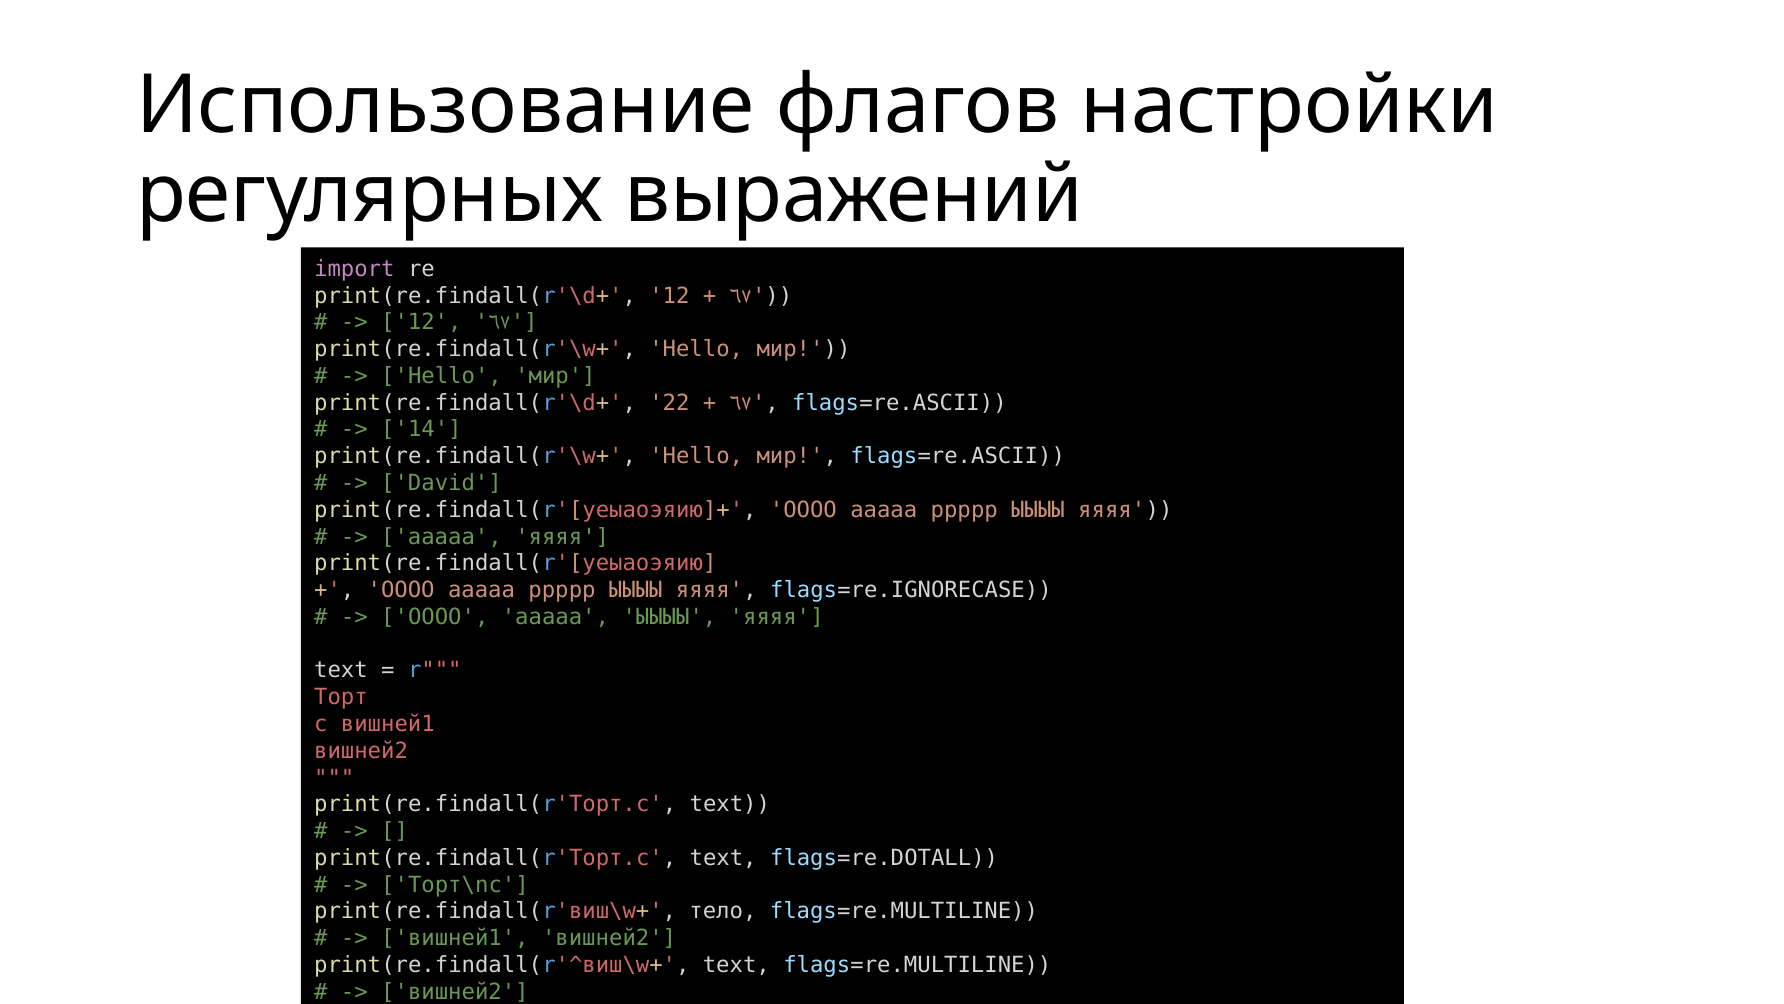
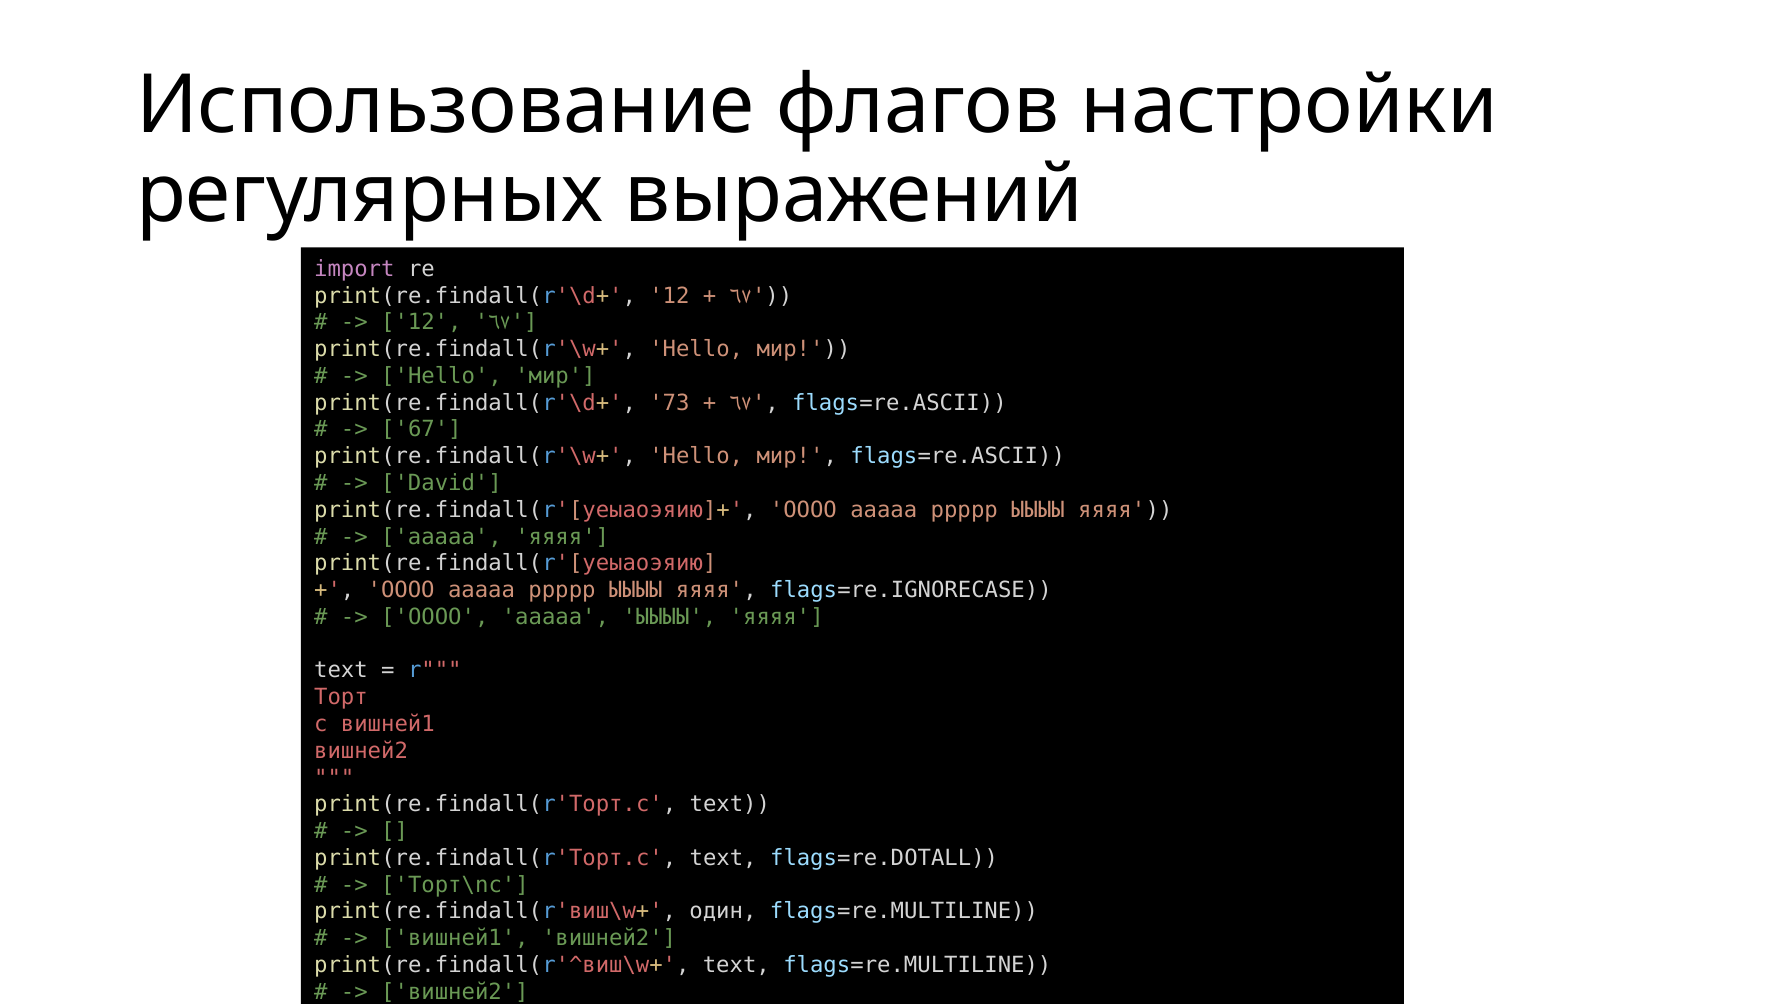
22: 22 -> 73 (669, 403)
14: 14 -> 67 (421, 429)
тело: тело -> один (723, 911)
